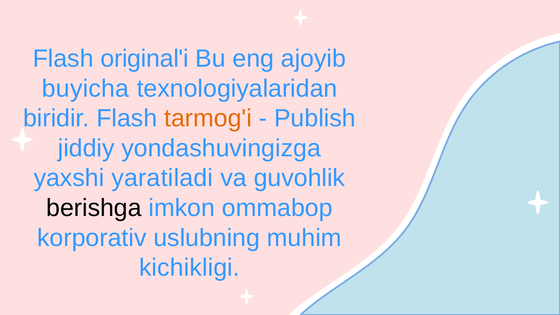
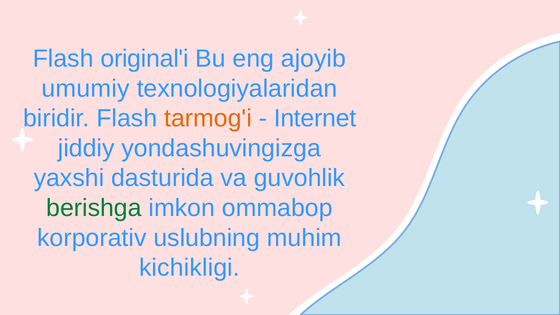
buyicha: buyicha -> umumiy (85, 88)
Publish: Publish -> Internet (315, 118)
yaratiladi: yaratiladi -> dasturida (162, 178)
berishga colour: black -> green (94, 208)
